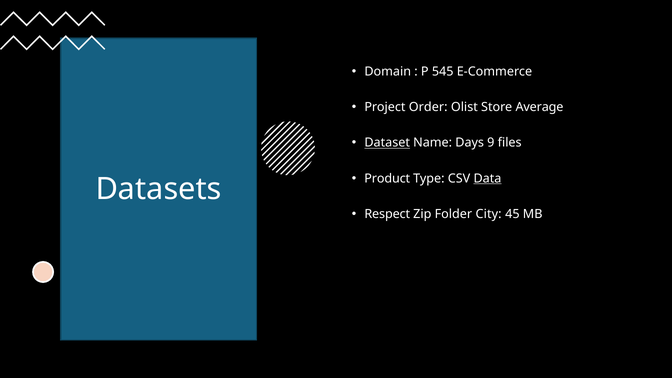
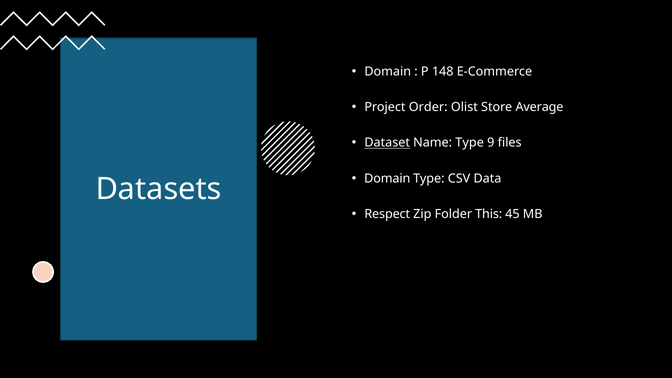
545: 545 -> 148 (443, 72)
Name Days: Days -> Type (470, 143)
Product: Product -> Domain (387, 178)
Data underline: present -> none (487, 178)
City: City -> This (489, 214)
